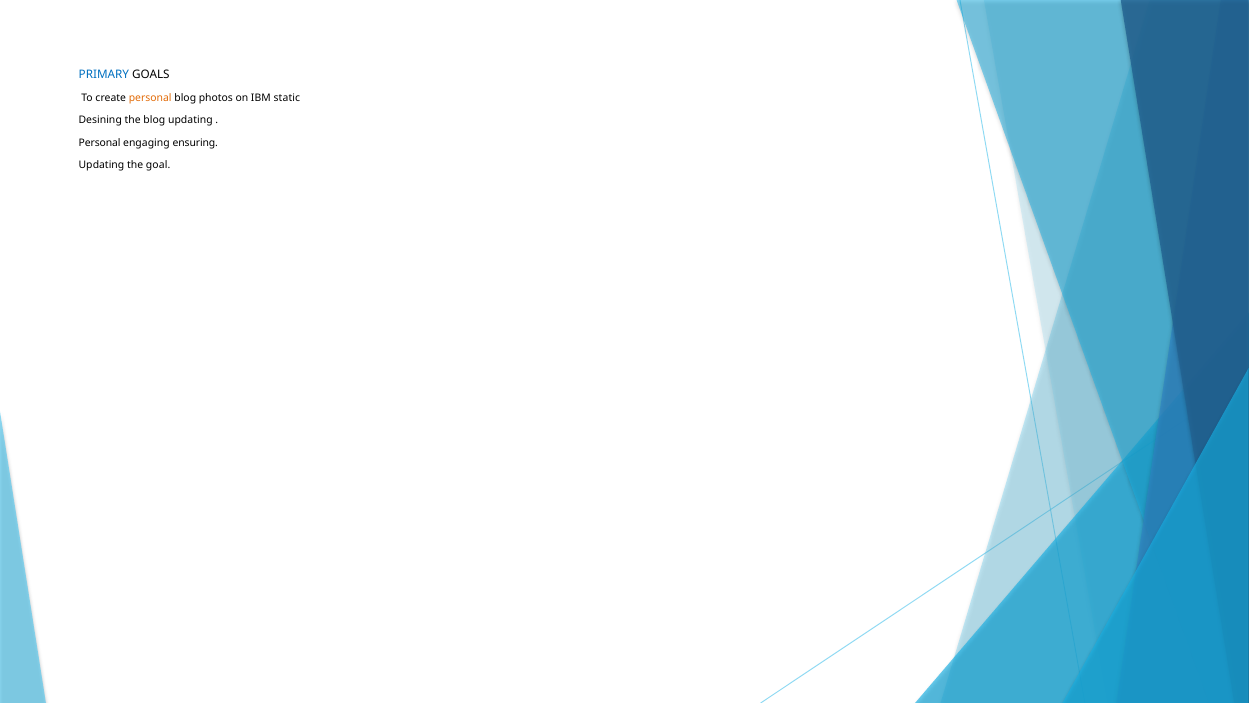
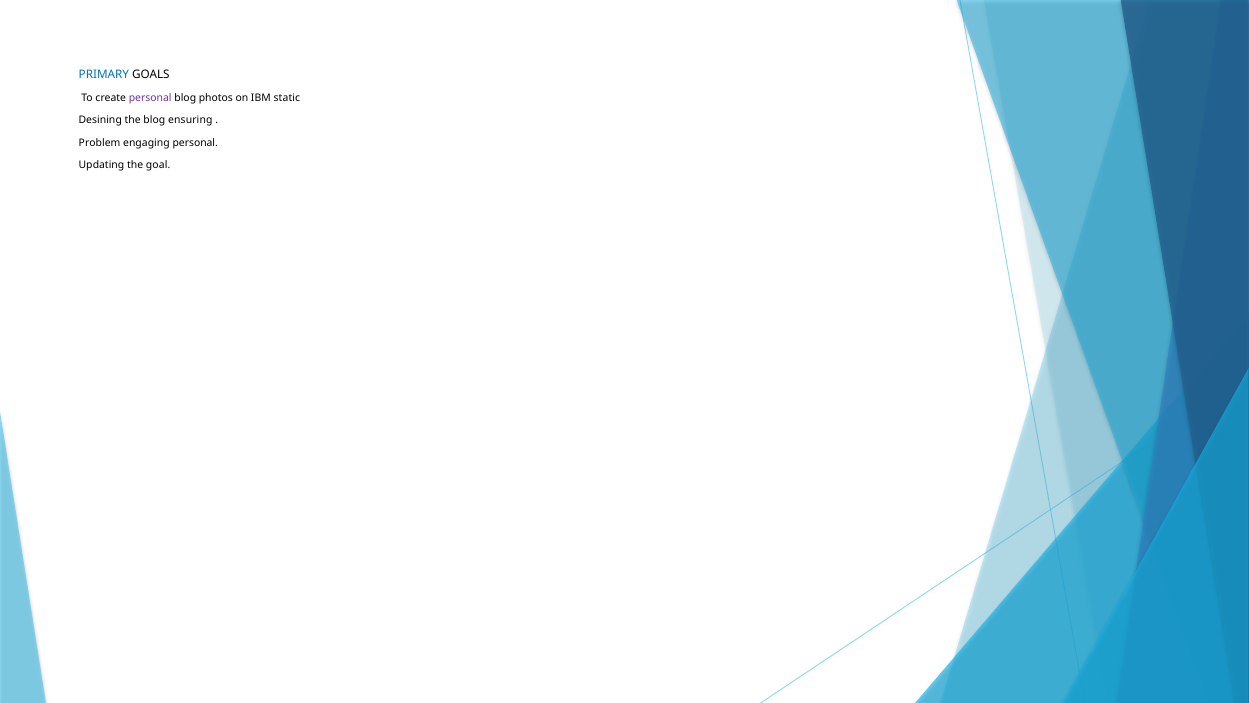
personal colour: orange -> purple (150, 98)
blog updating: updating -> ensuring (190, 120)
Personal: Personal -> Problem (100, 143)
engaging ensuring: ensuring -> personal (195, 143)
